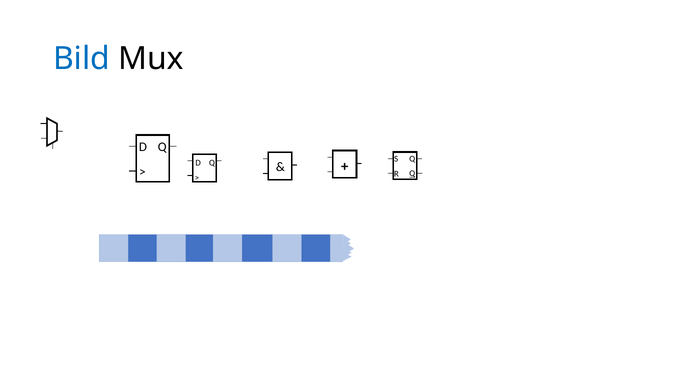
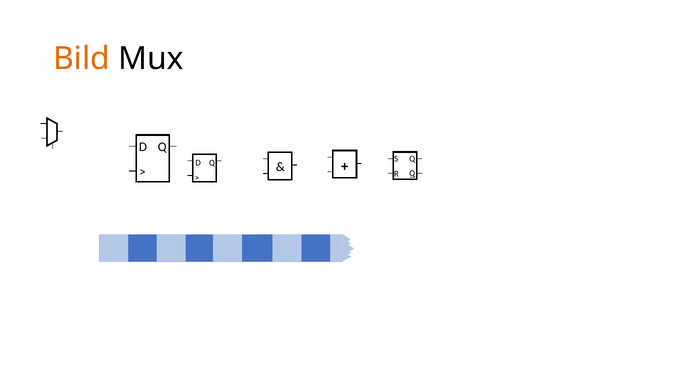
Bild colour: blue -> orange (82, 59)
